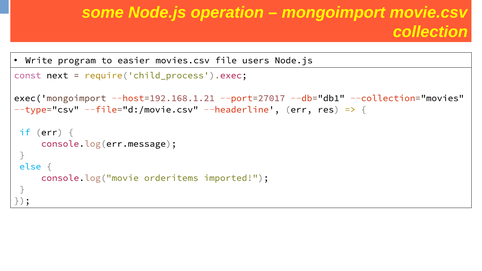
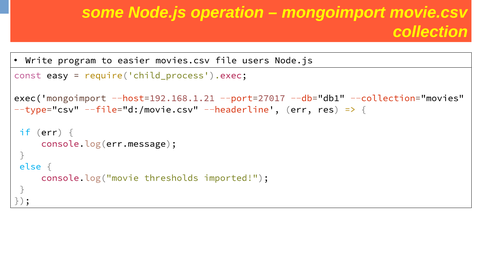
next: next -> easy (57, 75)
orderitems: orderitems -> thresholds (171, 178)
